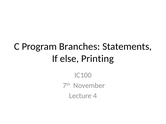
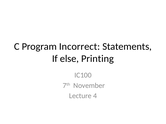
Branches: Branches -> Incorrect (80, 47)
